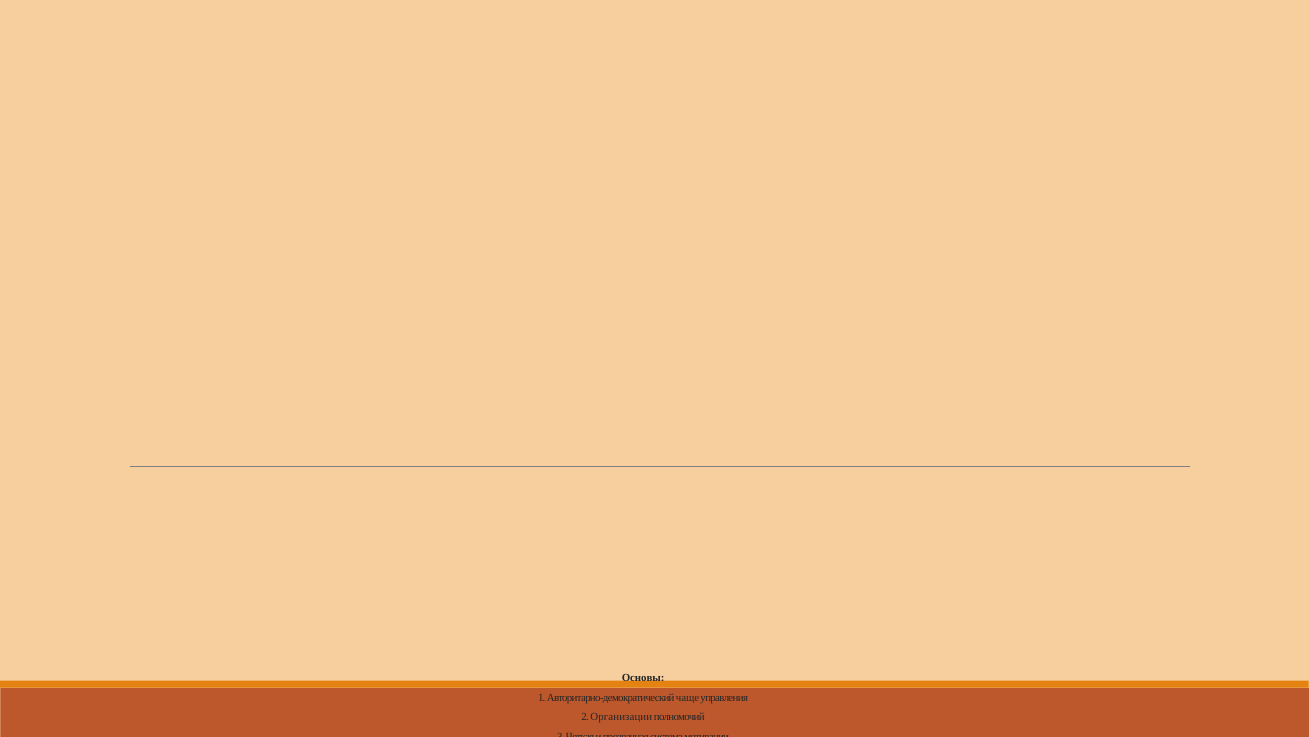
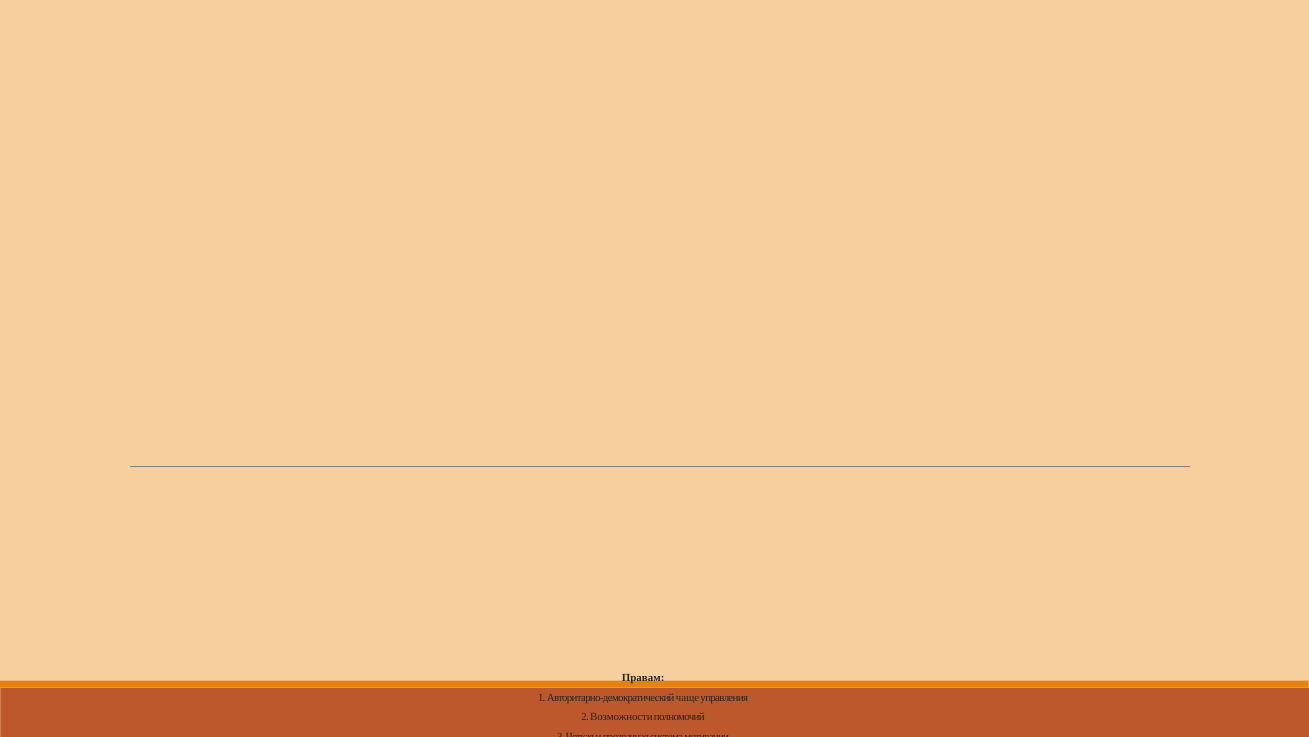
Основы: Основы -> Правам (643, 677)
Организации: Организации -> Возможности (621, 716)
